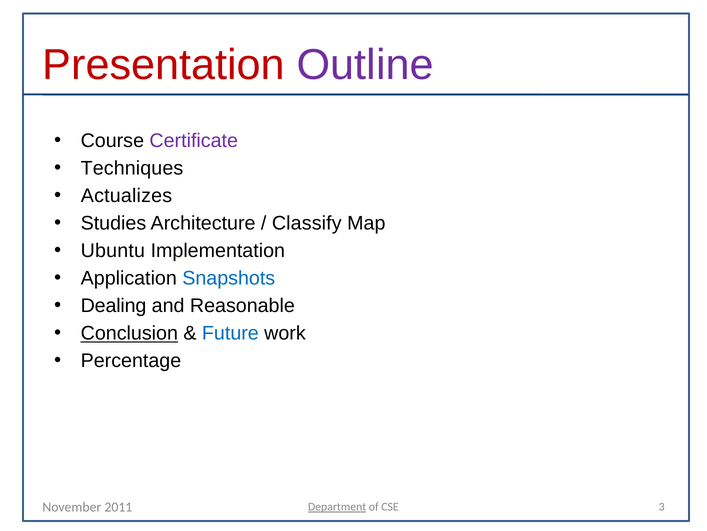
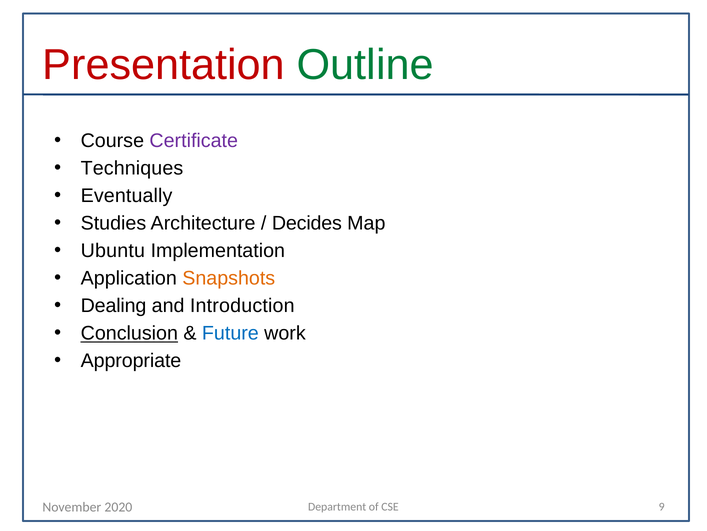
Outline colour: purple -> green (365, 65)
Actualizes: Actualizes -> Eventually (127, 195)
Classify: Classify -> Decides (307, 223)
Snapshots colour: blue -> orange (229, 278)
Reasonable: Reasonable -> Introduction (242, 305)
Percentage: Percentage -> Appropriate (131, 360)
2011: 2011 -> 2020 (118, 507)
Department underline: present -> none (337, 506)
3: 3 -> 9 (662, 506)
